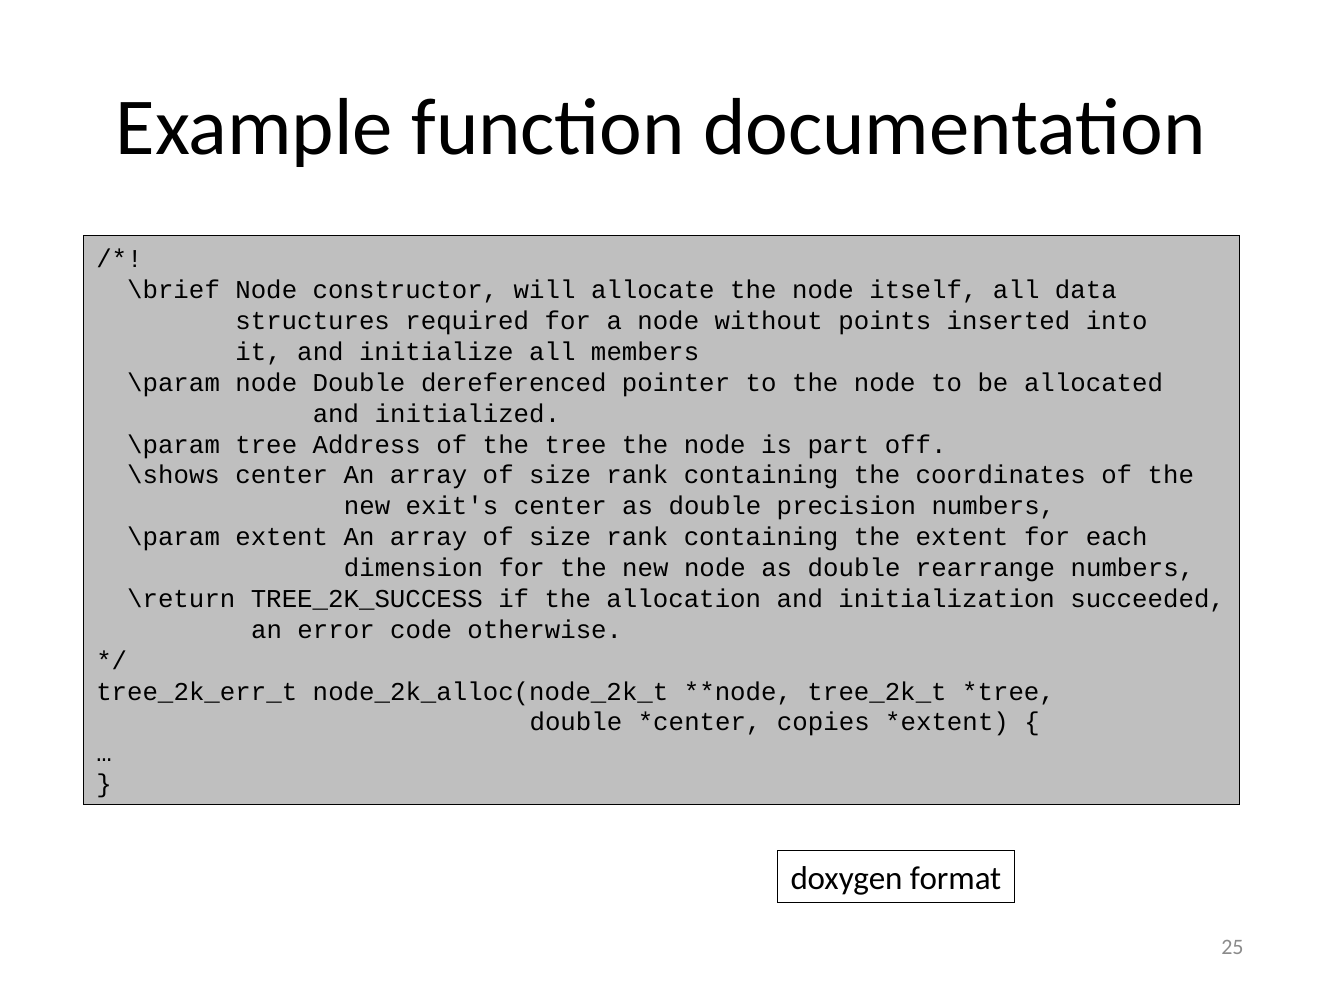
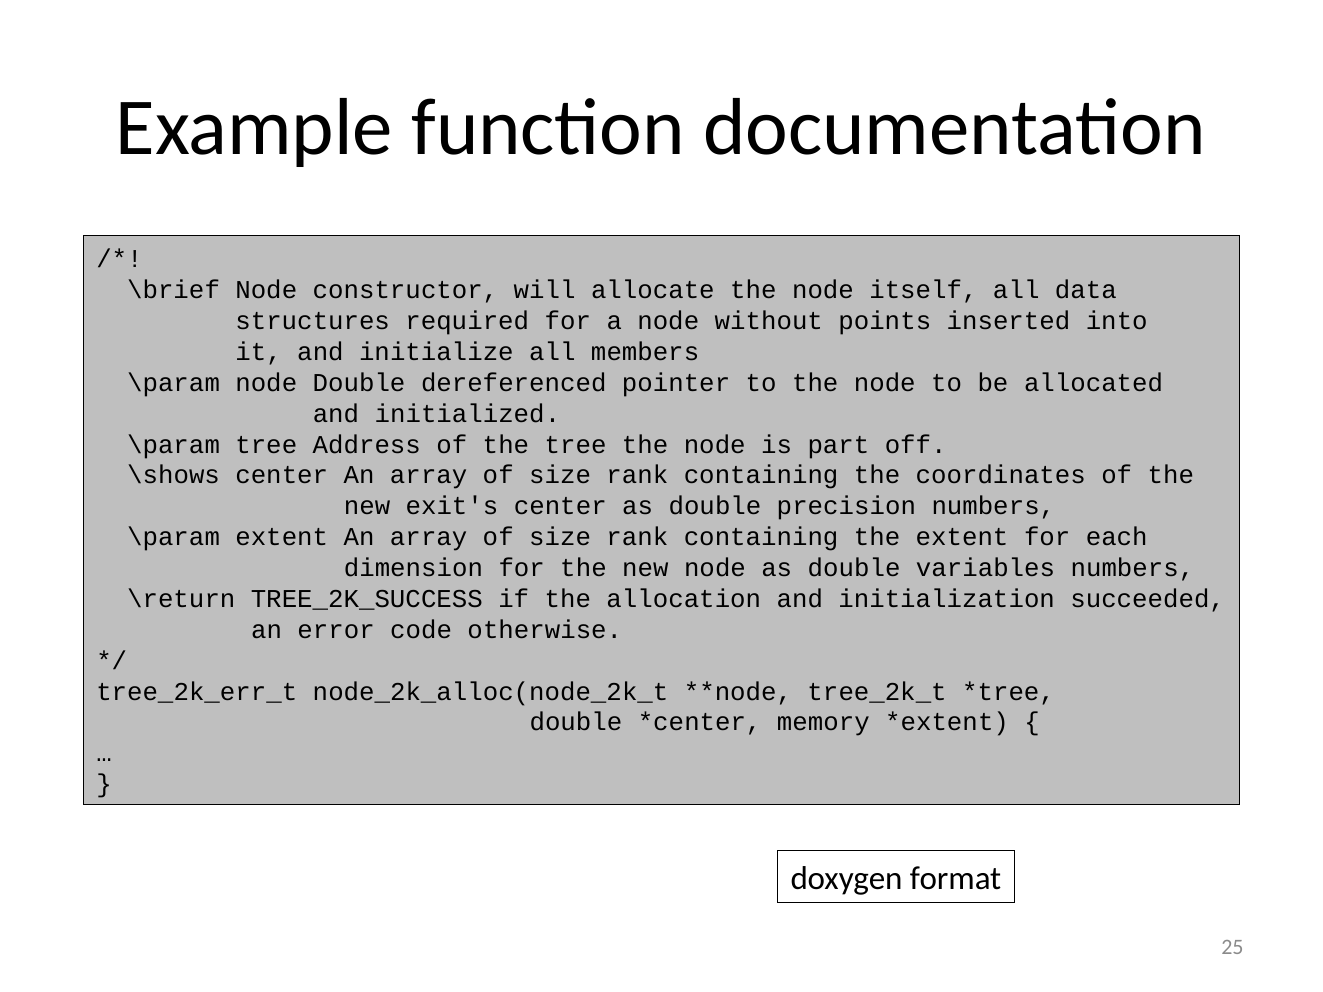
rearrange: rearrange -> variables (986, 568)
copies: copies -> memory (823, 723)
